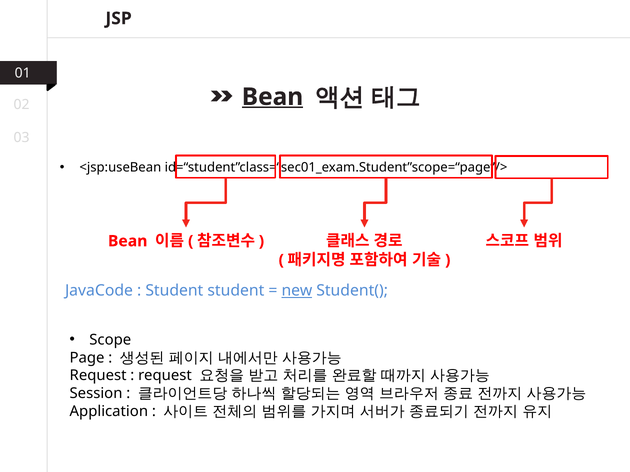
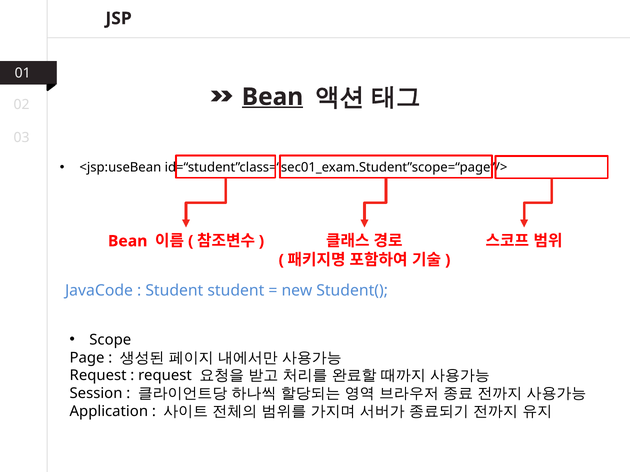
new underline: present -> none (297, 291)
